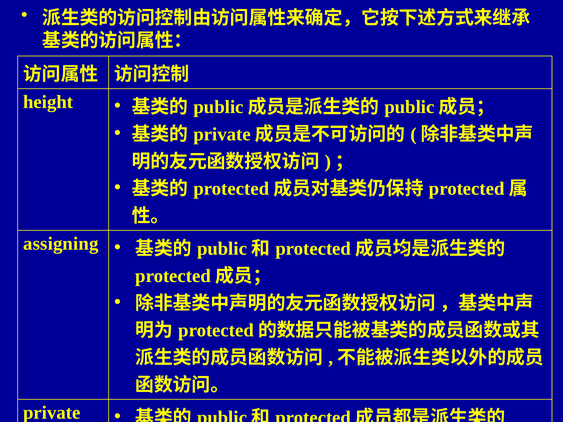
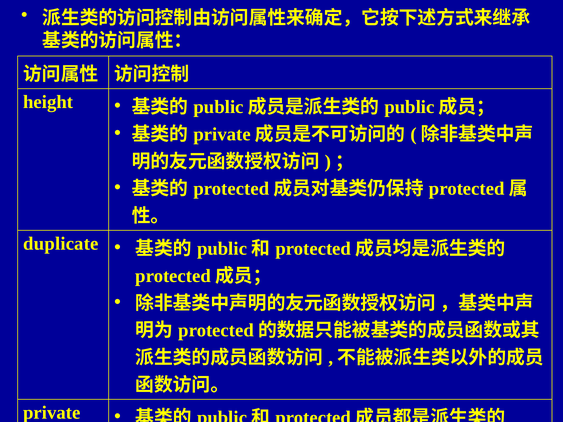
assigning: assigning -> duplicate (61, 244)
